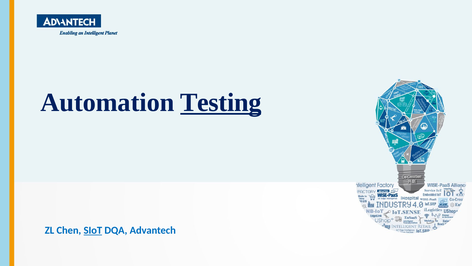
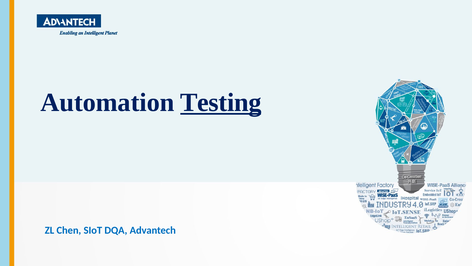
SIoT underline: present -> none (93, 230)
